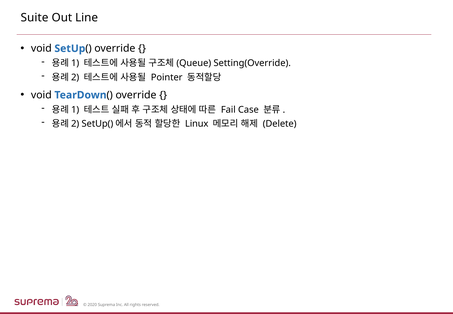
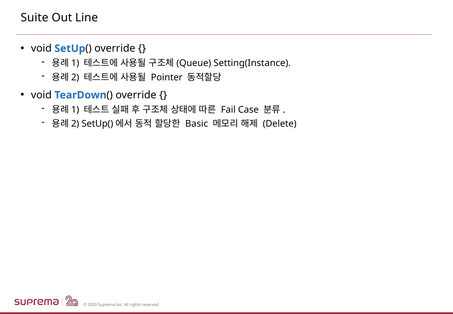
Setting(Override: Setting(Override -> Setting(Instance (252, 63)
Linux: Linux -> Basic (197, 124)
